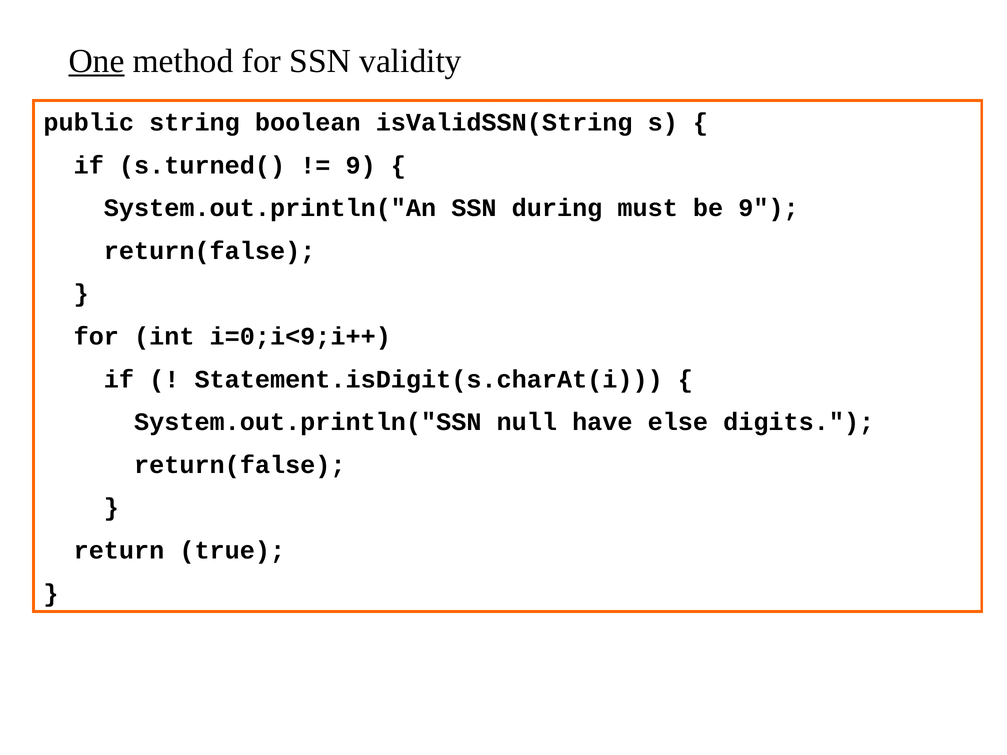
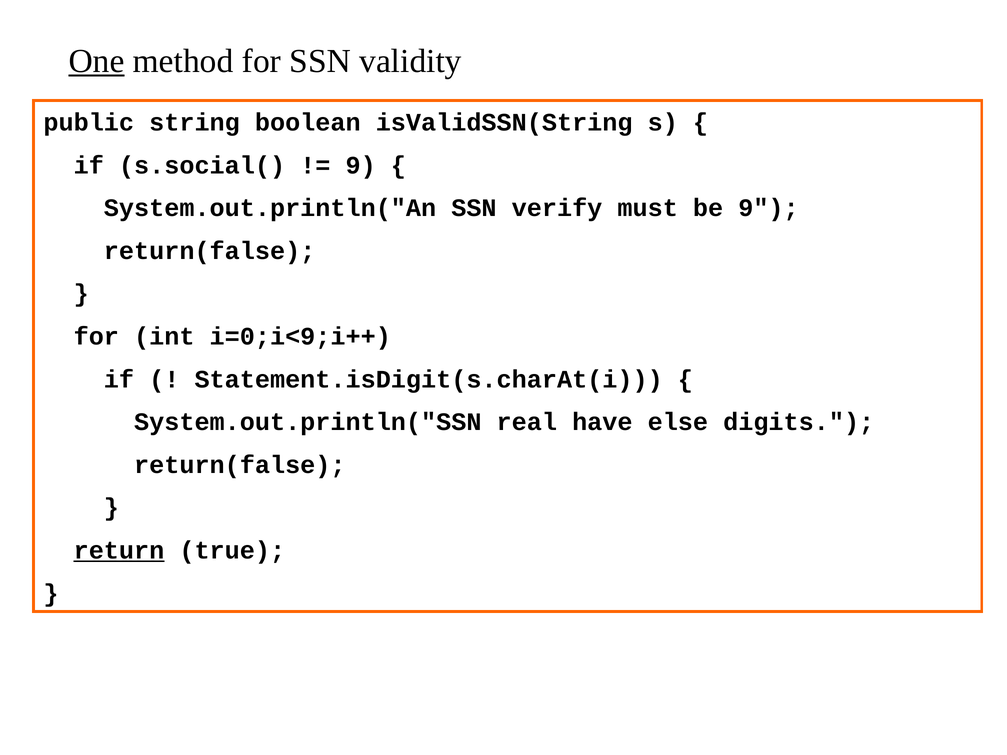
s.turned(: s.turned( -> s.social( (202, 165)
during: during -> verify (557, 208)
null: null -> real (527, 422)
return underline: none -> present (119, 551)
